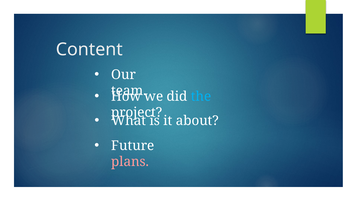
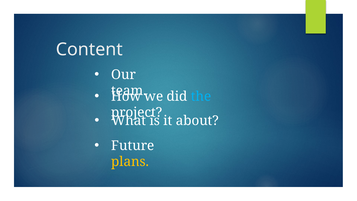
plans colour: pink -> yellow (130, 162)
